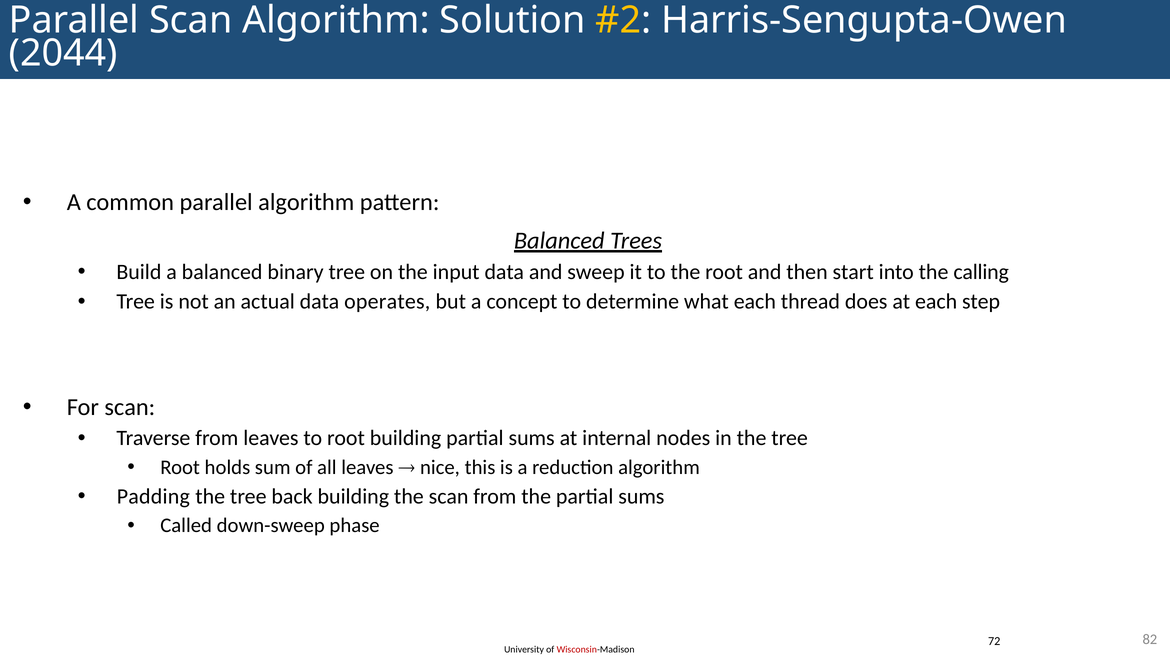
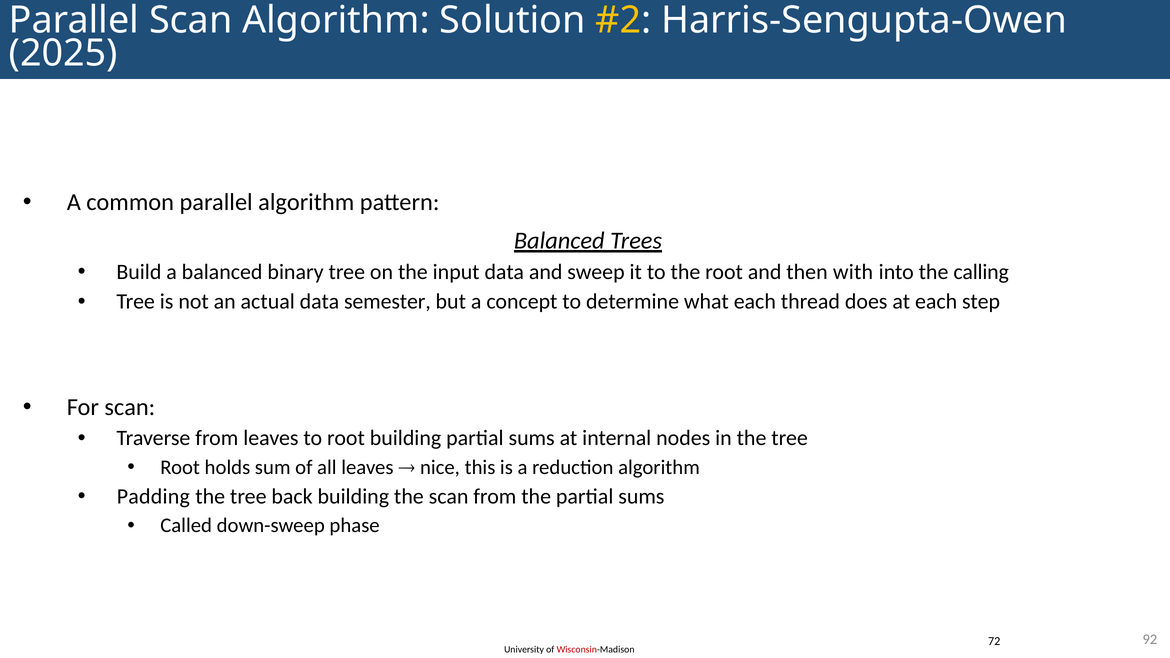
2044: 2044 -> 2025 (63, 53)
start: start -> with (853, 272)
operates: operates -> semester (387, 302)
82: 82 -> 92 (1150, 640)
